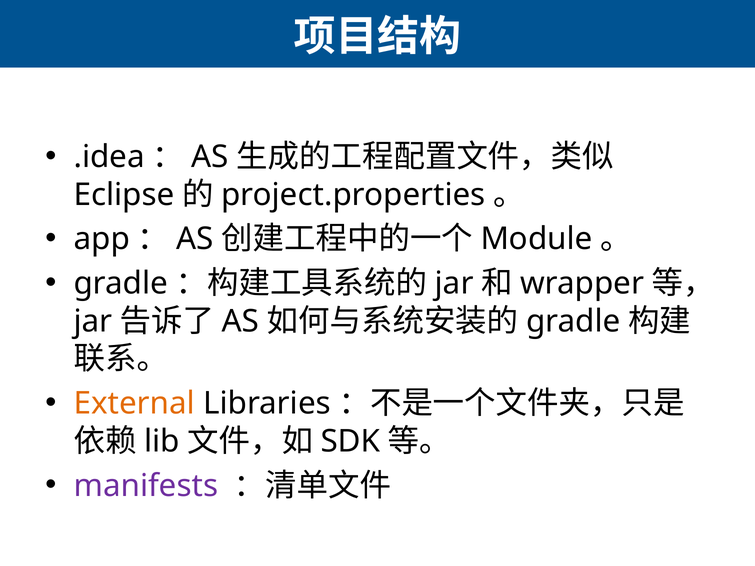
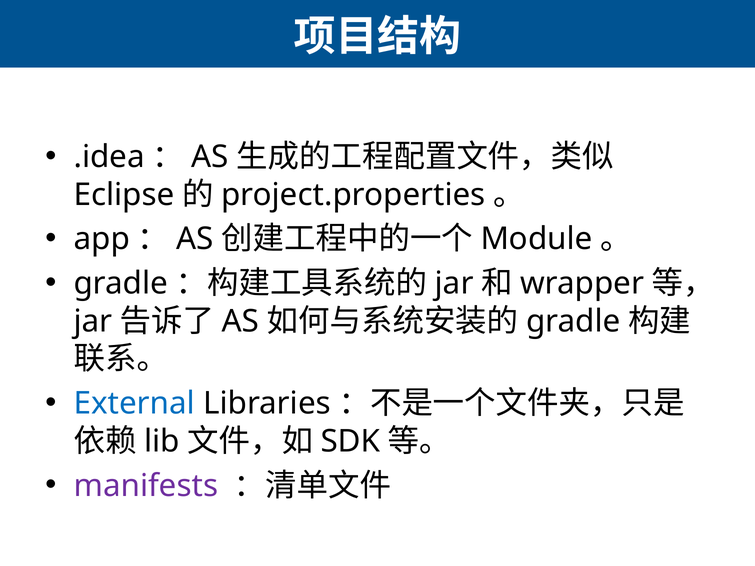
External colour: orange -> blue (134, 404)
